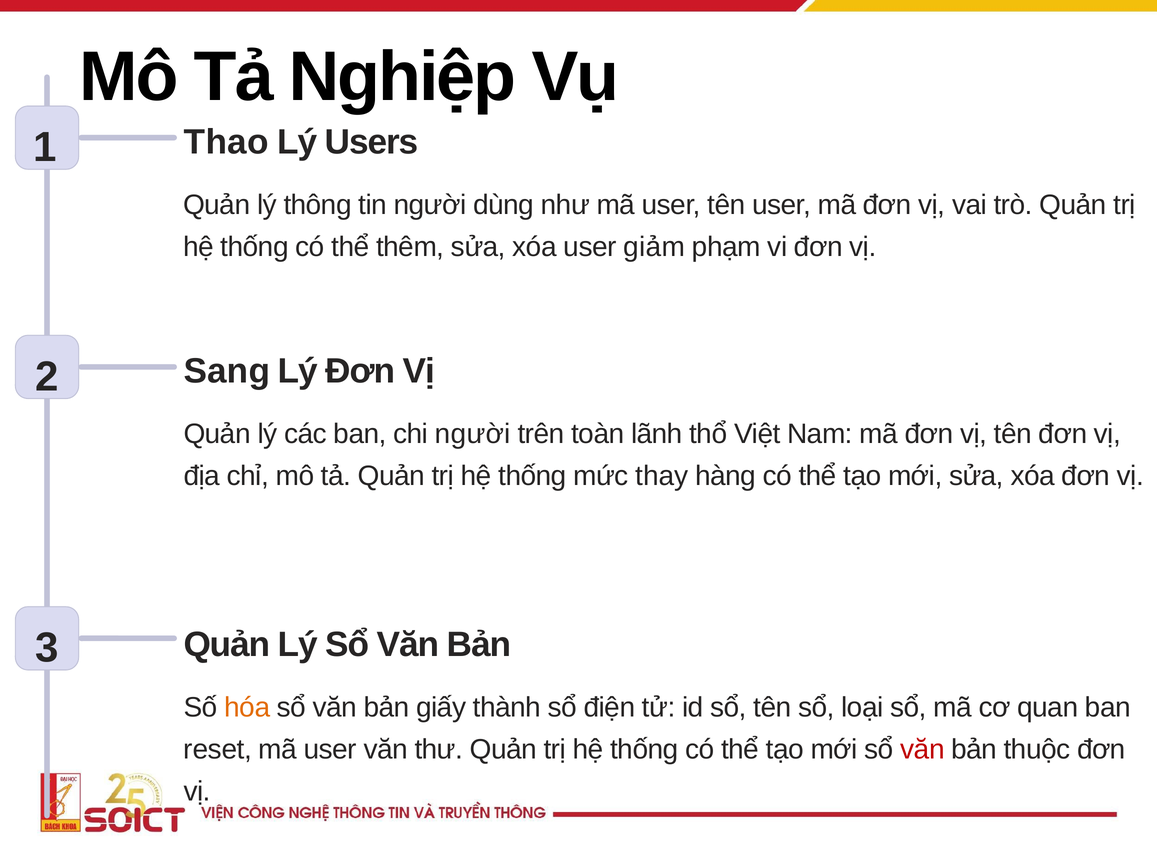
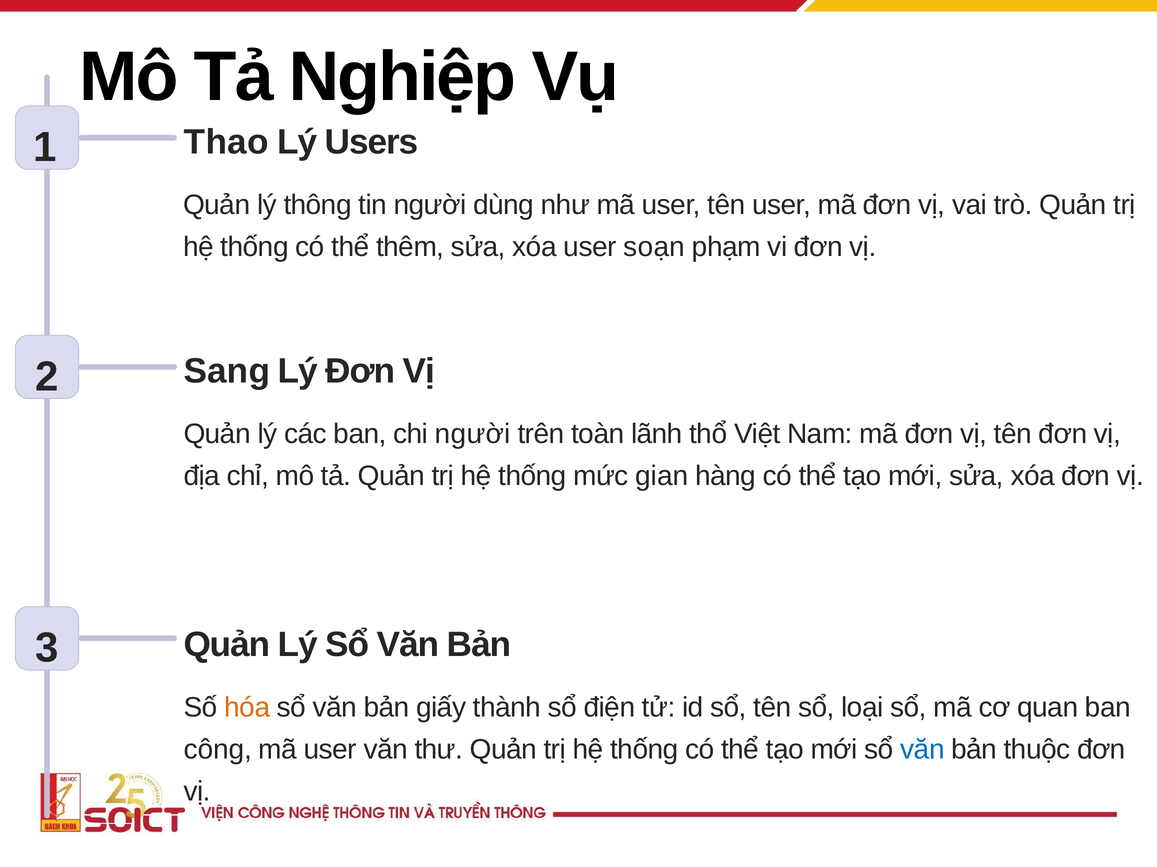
giảm: giảm -> soạn (654, 247)
thay: thay -> gian (662, 476)
reset: reset -> công (218, 750)
văn colour: red -> blue (922, 750)
